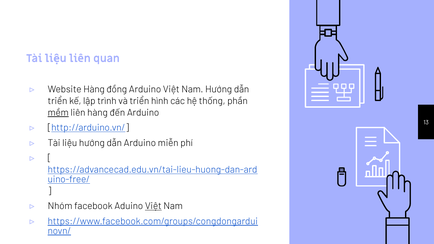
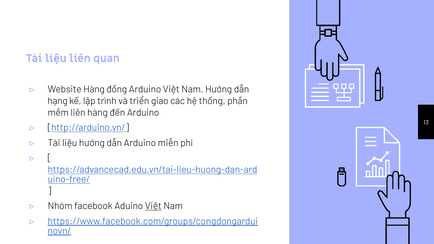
triển: triển -> hạng (58, 101)
hình: hình -> giao (160, 101)
mềm underline: present -> none (58, 113)
